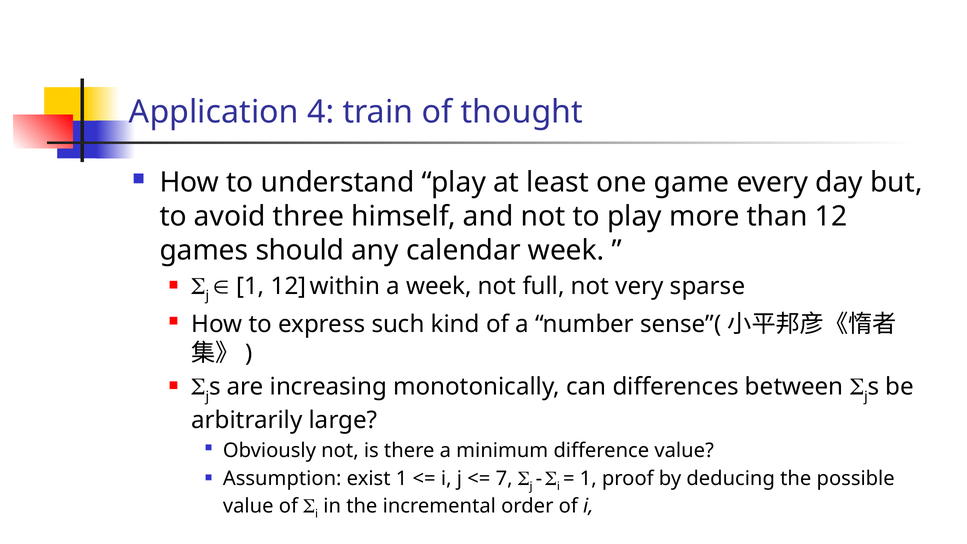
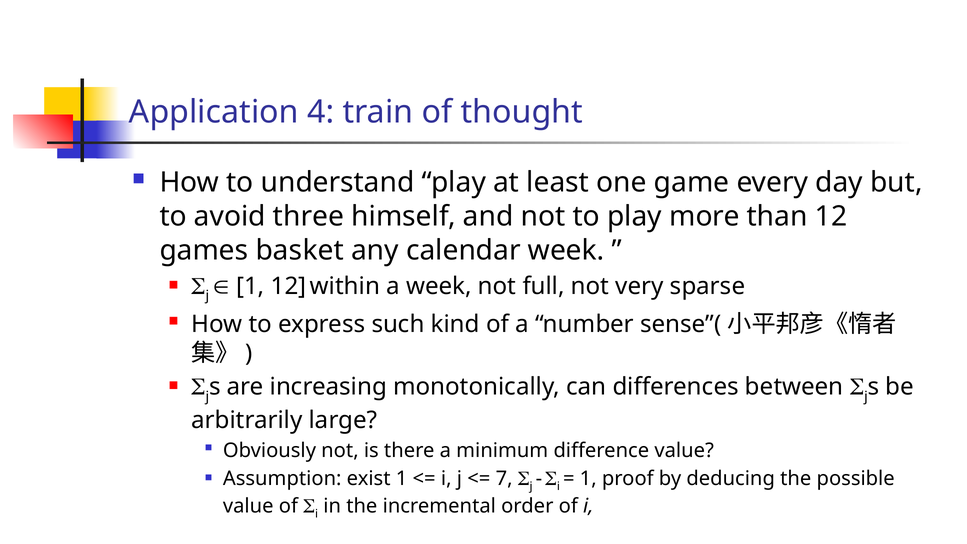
should: should -> basket (300, 250)
